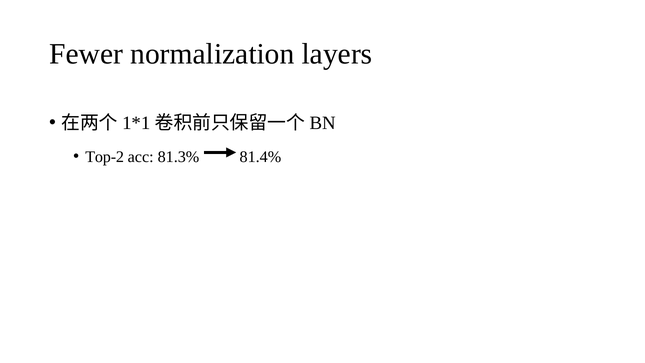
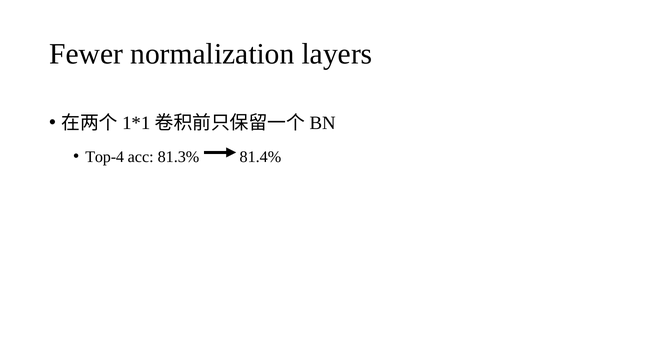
Top-2: Top-2 -> Top-4 (105, 157)
